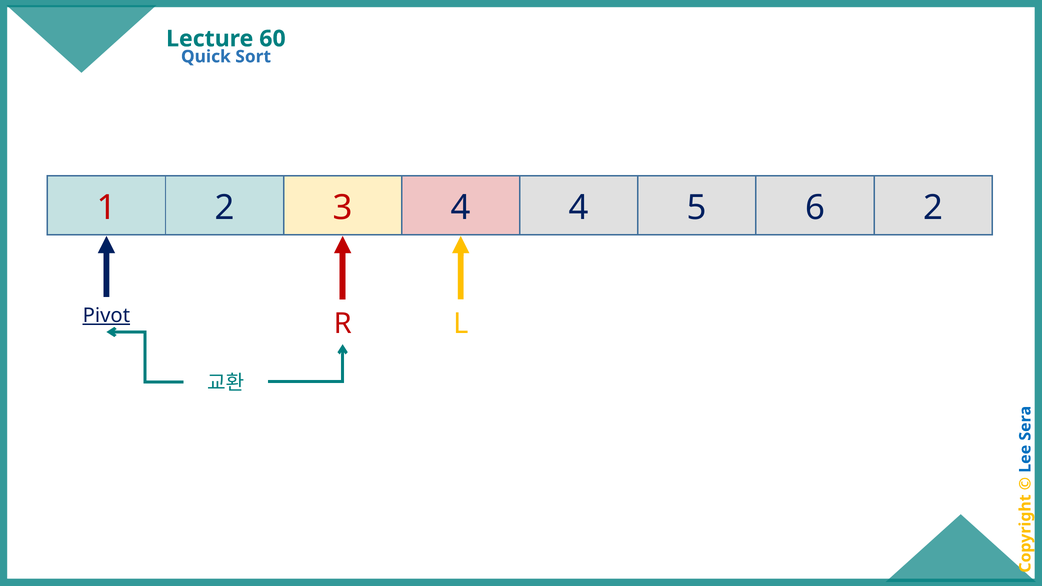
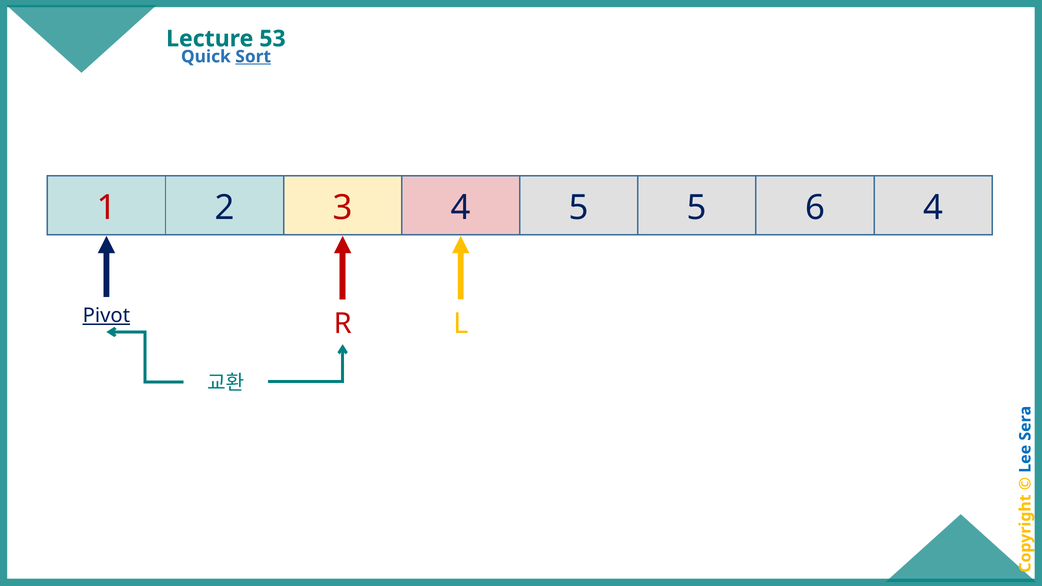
60: 60 -> 53 (272, 39)
Sort underline: none -> present (253, 57)
3 4: 4 -> 5 (579, 208)
6 2: 2 -> 4 (933, 208)
